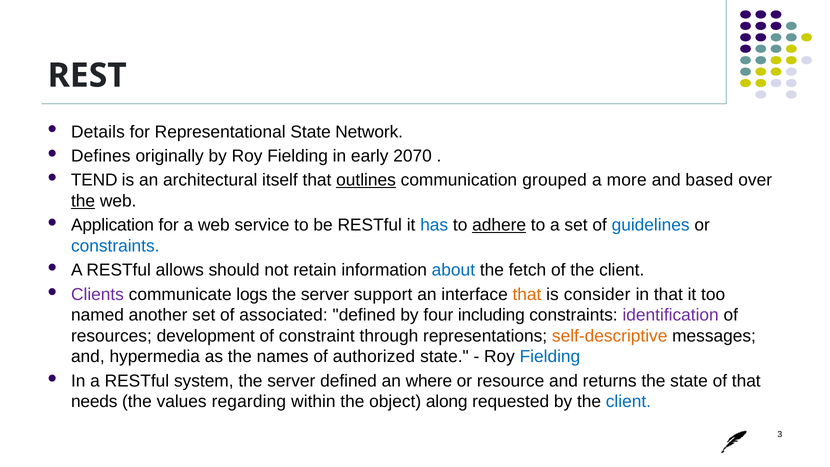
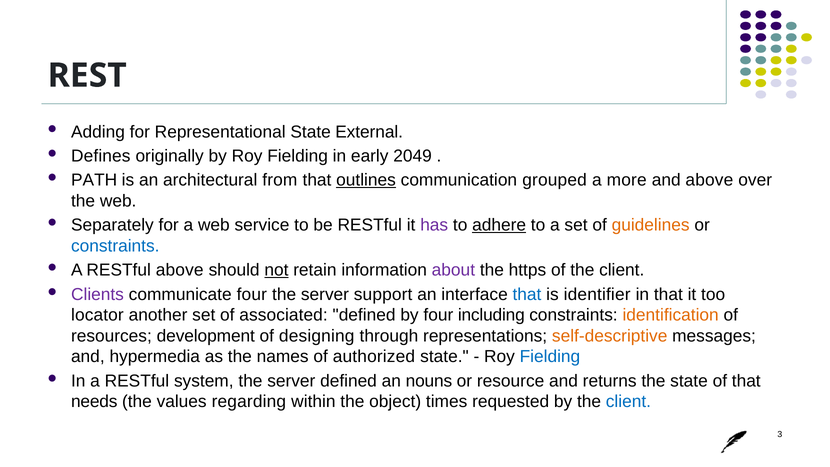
Details: Details -> Adding (98, 132)
Network: Network -> External (369, 132)
2070: 2070 -> 2049 (413, 156)
TEND: TEND -> PATH (94, 180)
itself: itself -> from (280, 180)
and based: based -> above (709, 180)
the underline: present -> none (83, 201)
Application: Application -> Separately (112, 225)
has colour: blue -> purple (434, 225)
guidelines colour: blue -> orange (651, 225)
RESTful allows: allows -> above (180, 270)
not underline: none -> present (276, 270)
about colour: blue -> purple (453, 270)
fetch: fetch -> https (527, 270)
communicate logs: logs -> four (252, 294)
that colour: orange -> blue (527, 294)
consider: consider -> identifier (597, 294)
named: named -> locator (97, 315)
identification colour: purple -> orange (671, 315)
constraint: constraint -> designing (317, 336)
where: where -> nouns (429, 381)
along: along -> times (447, 402)
